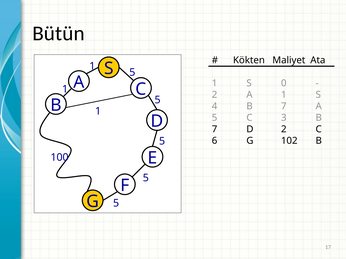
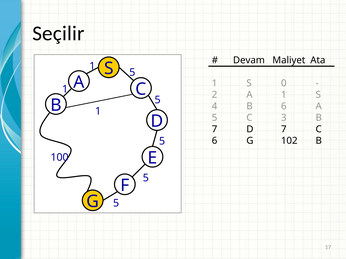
Bütün: Bütün -> Seçilir (58, 33)
Kökten: Kökten -> Devam (249, 60)
4 B 7: 7 -> 6 (284, 106)
D 2: 2 -> 7 (284, 130)
